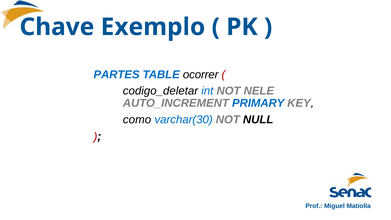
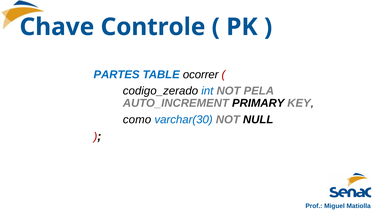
Exemplo: Exemplo -> Controle (153, 27)
codigo_deletar: codigo_deletar -> codigo_zerado (160, 91)
NELE: NELE -> PELA (259, 91)
PRIMARY colour: blue -> black (258, 103)
